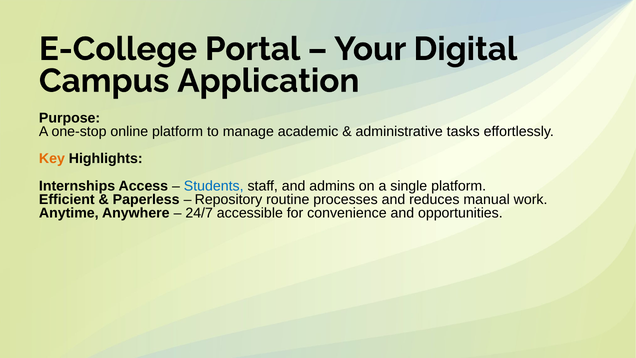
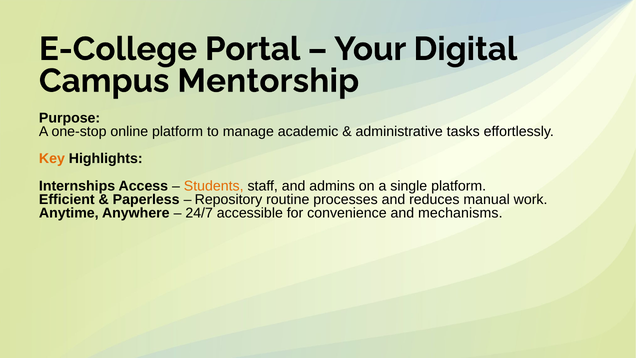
Application: Application -> Mentorship (268, 81)
Students colour: blue -> orange (214, 186)
opportunities: opportunities -> mechanisms (460, 213)
